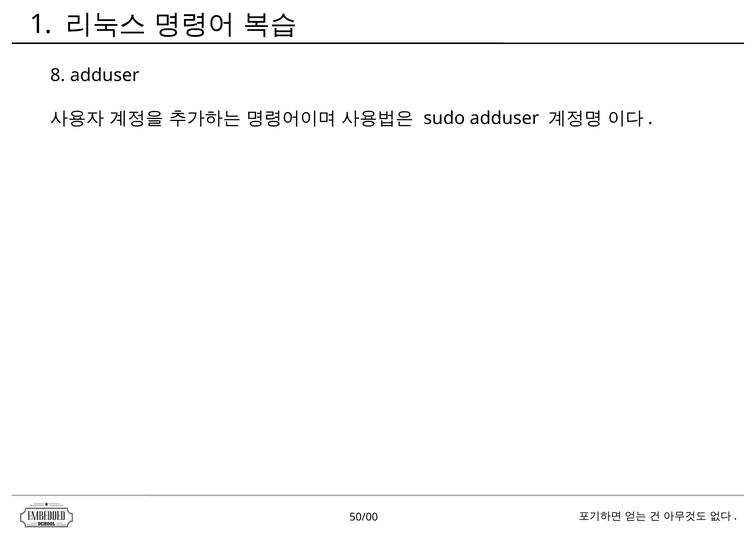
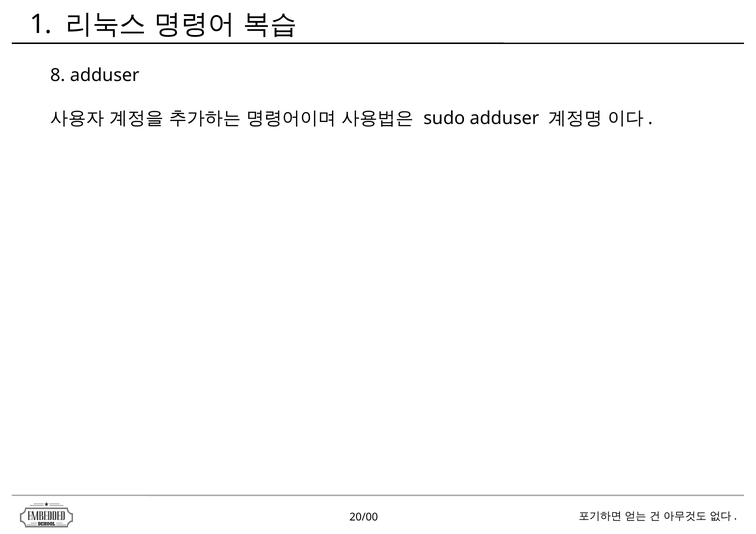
50/00: 50/00 -> 20/00 (364, 518)
